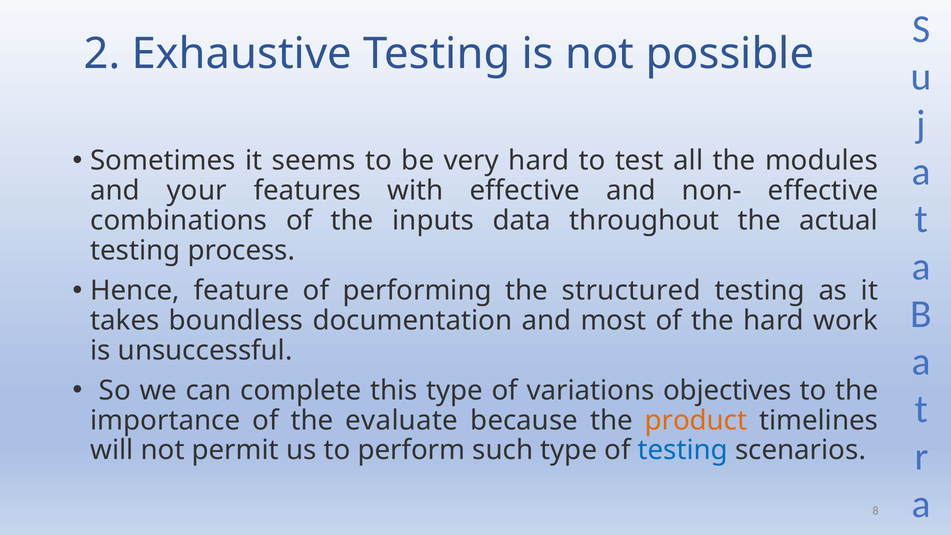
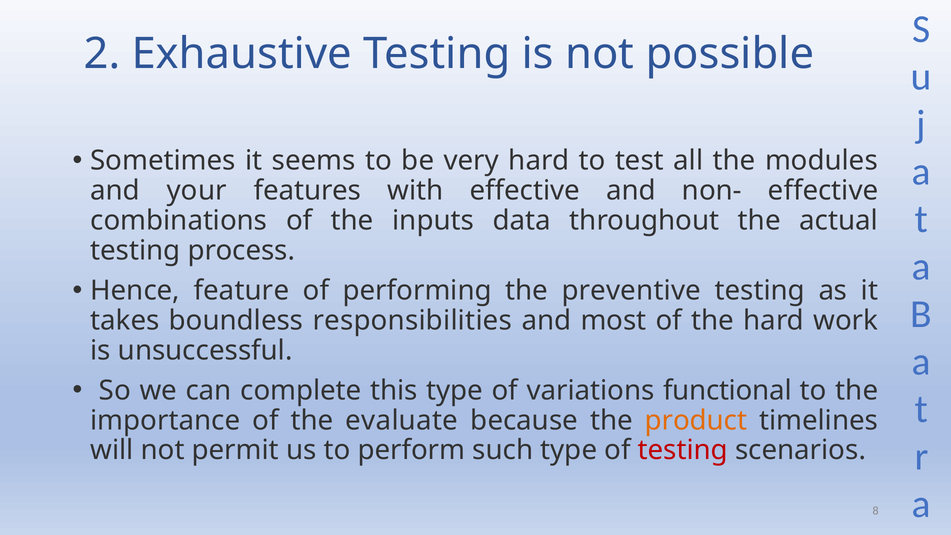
structured: structured -> preventive (631, 291)
documentation: documentation -> responsibilities (412, 321)
objectives: objectives -> functional (727, 390)
testing colour: blue -> red (683, 450)
